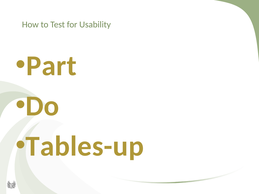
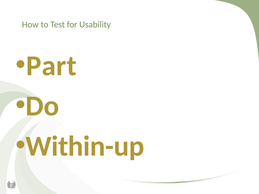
Tables-up: Tables-up -> Within-up (85, 146)
